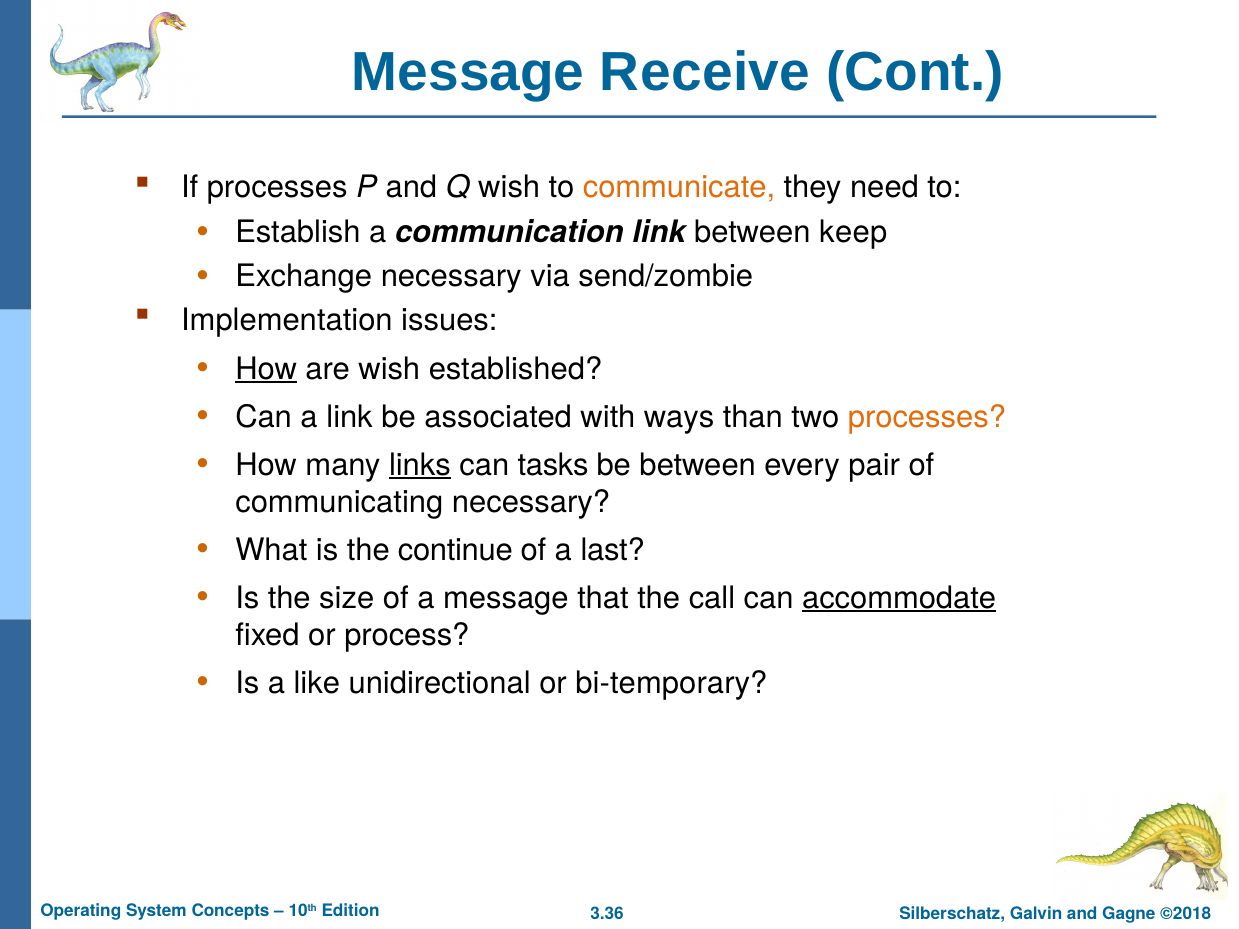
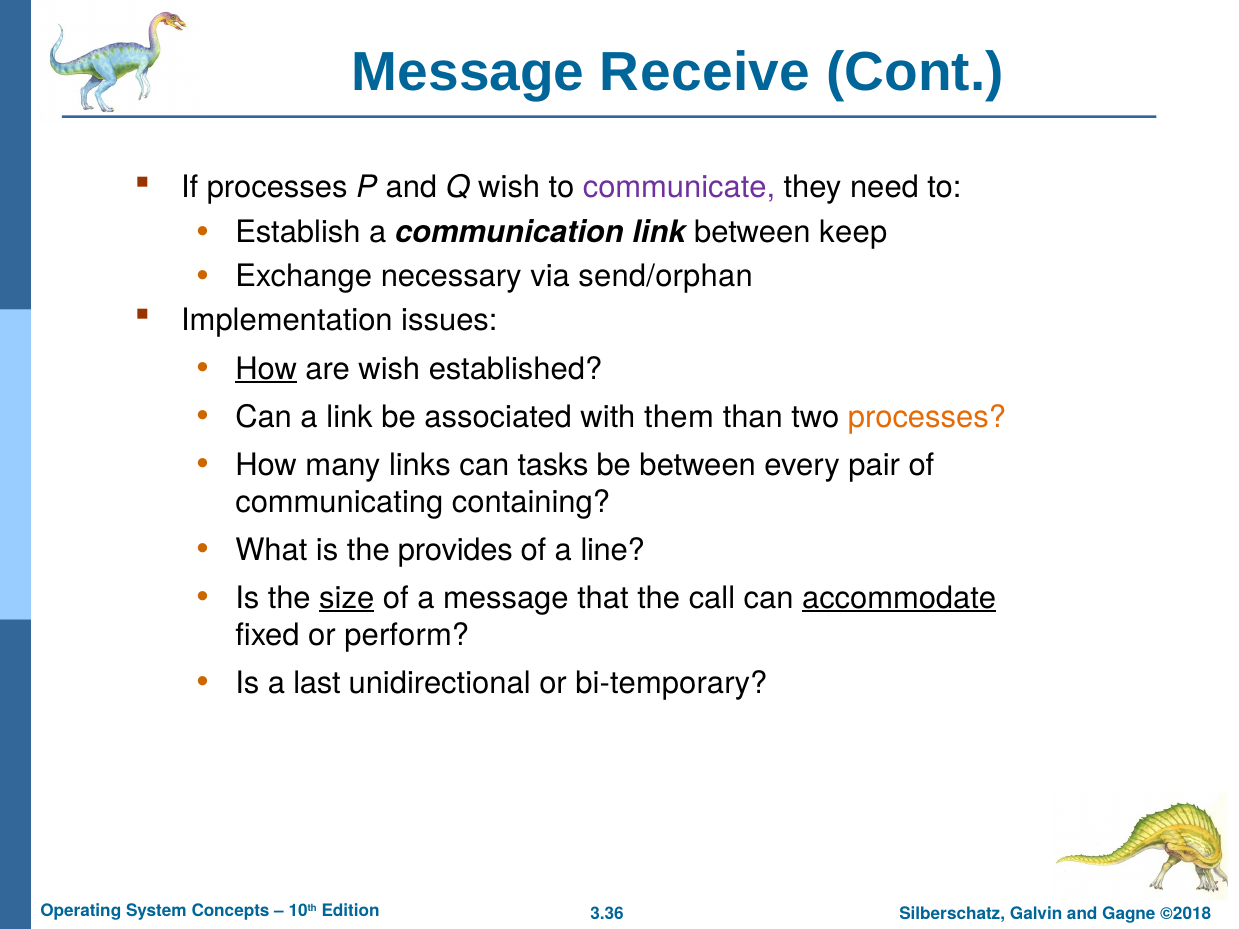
communicate colour: orange -> purple (679, 188)
send/zombie: send/zombie -> send/orphan (666, 276)
ways: ways -> them (679, 417)
links underline: present -> none (420, 465)
communicating necessary: necessary -> containing (531, 502)
continue: continue -> provides (455, 550)
last: last -> line (613, 550)
size underline: none -> present (347, 598)
process: process -> perform (407, 635)
like: like -> last (317, 683)
